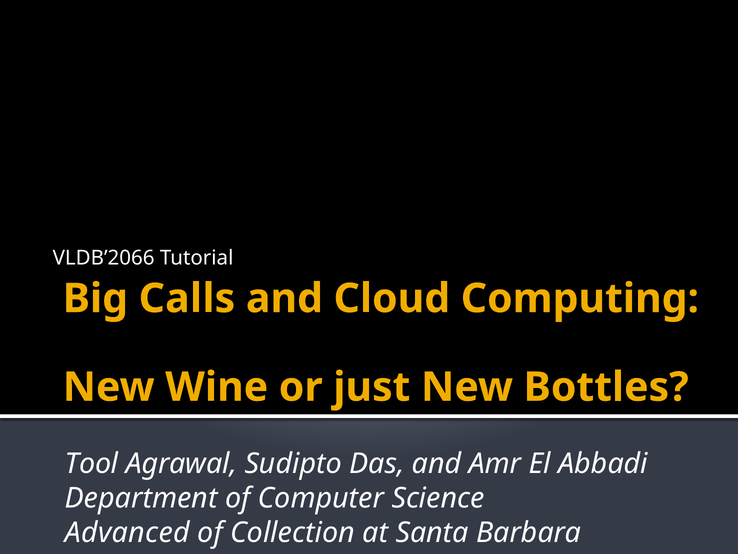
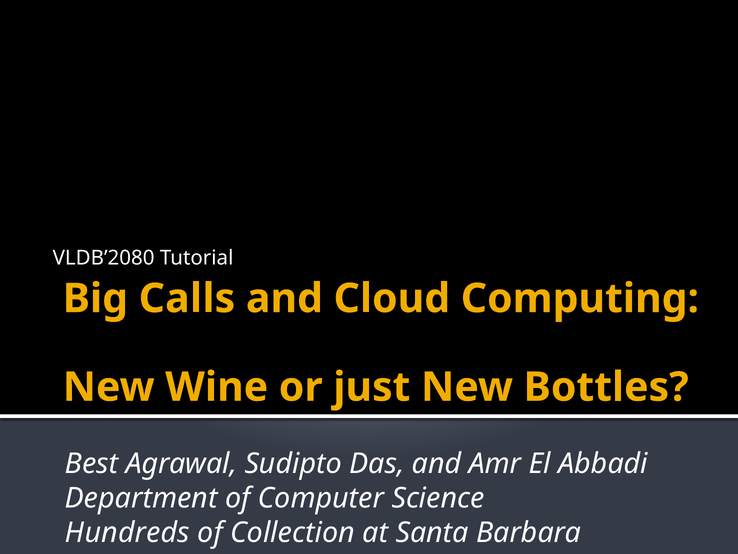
VLDB’2066: VLDB’2066 -> VLDB’2080 (104, 258)
Tool: Tool -> Best (92, 463)
Advanced: Advanced -> Hundreds (127, 532)
